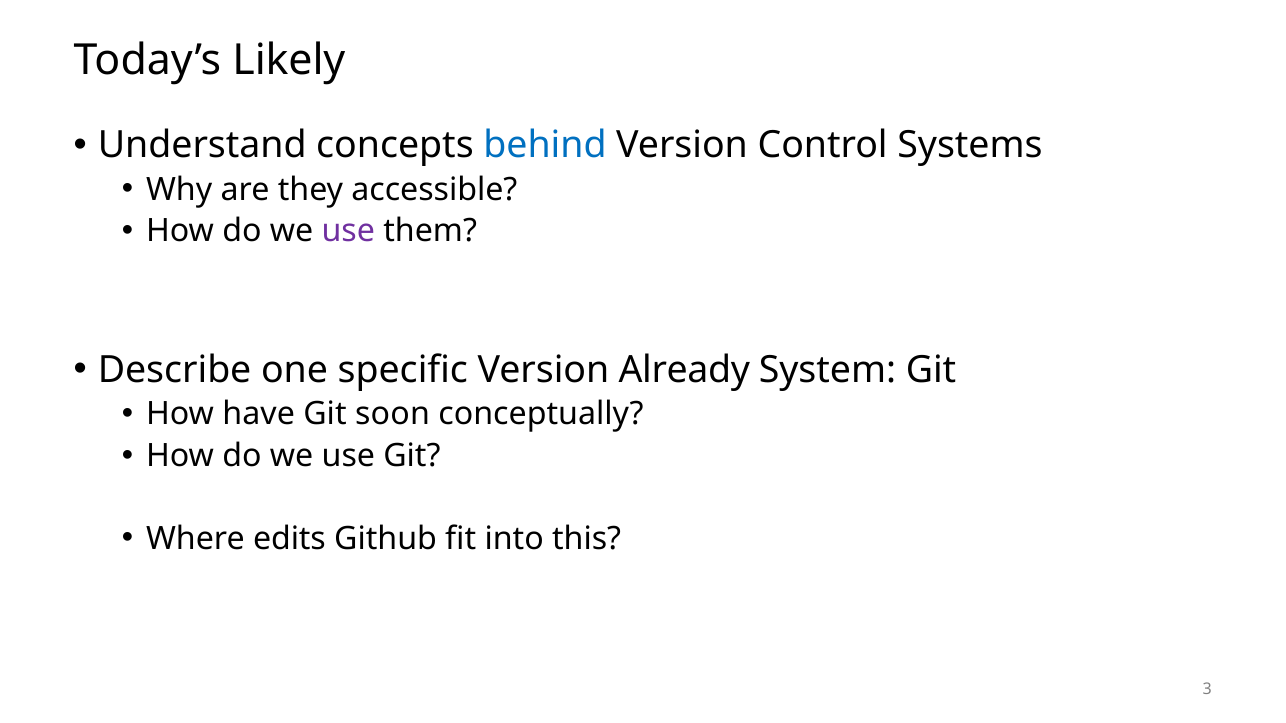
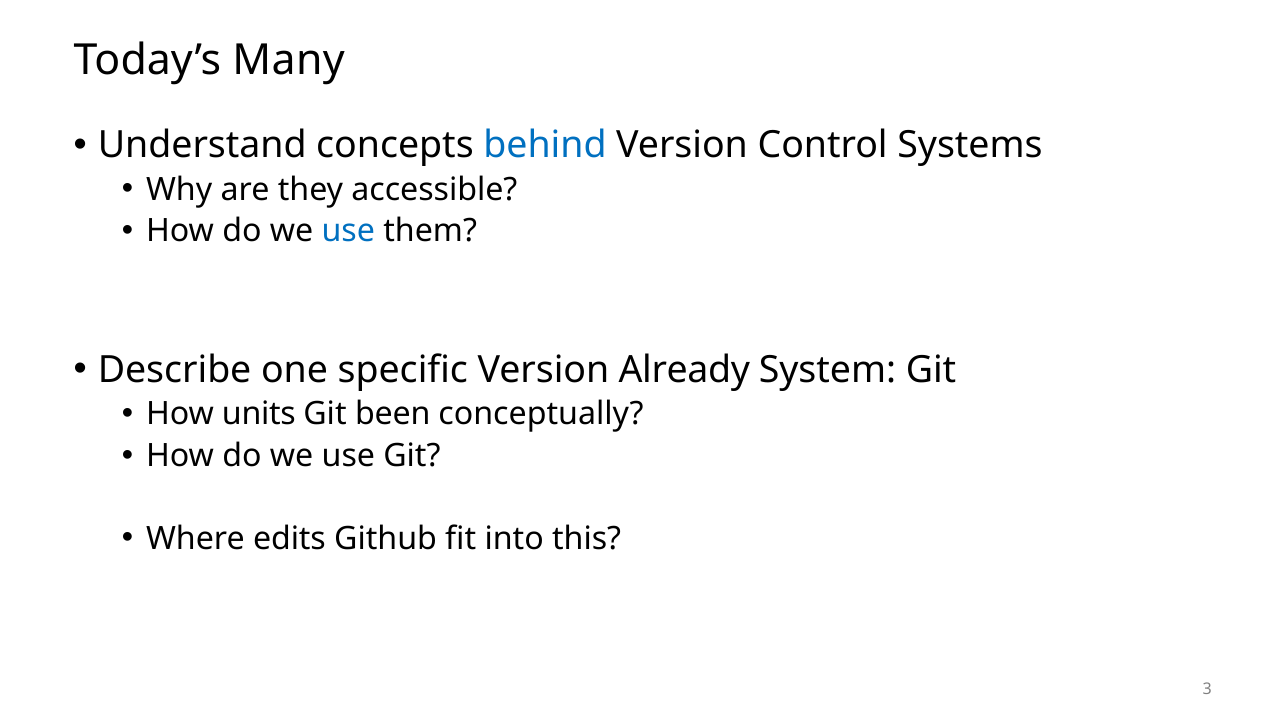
Likely: Likely -> Many (289, 60)
use colour: purple -> blue (348, 231)
have: have -> units (259, 415)
soon: soon -> been (393, 415)
